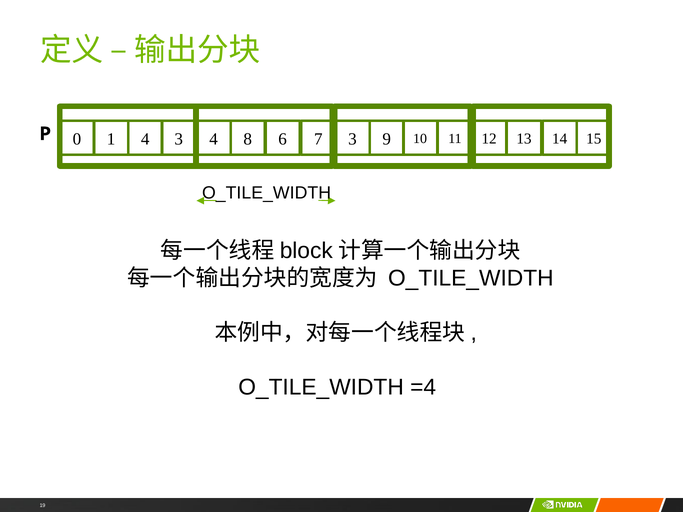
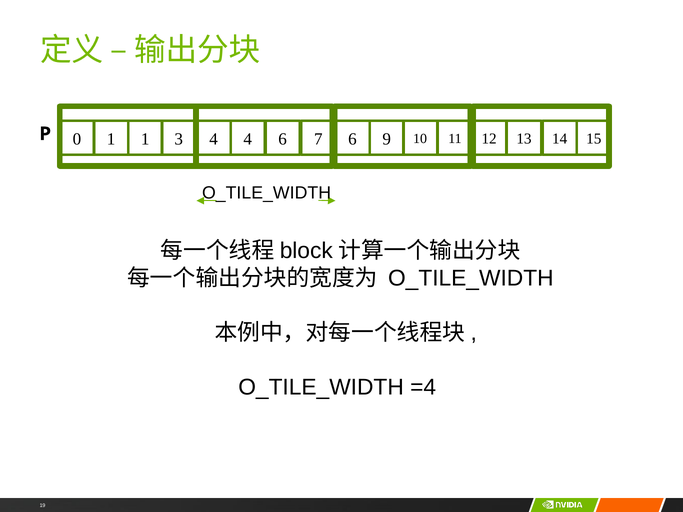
1 4: 4 -> 1 (145, 139)
4 8: 8 -> 4 (248, 139)
7 3: 3 -> 6 (353, 139)
